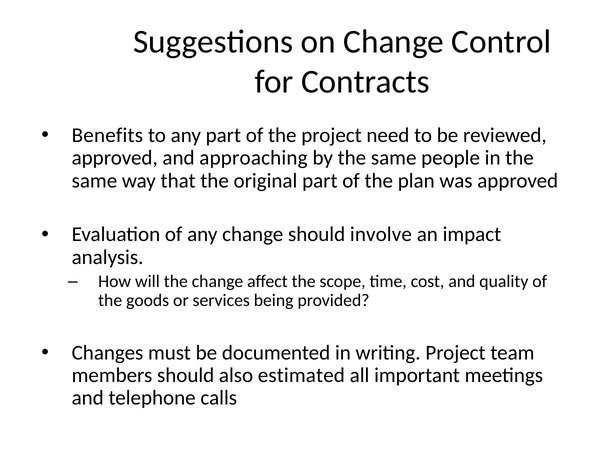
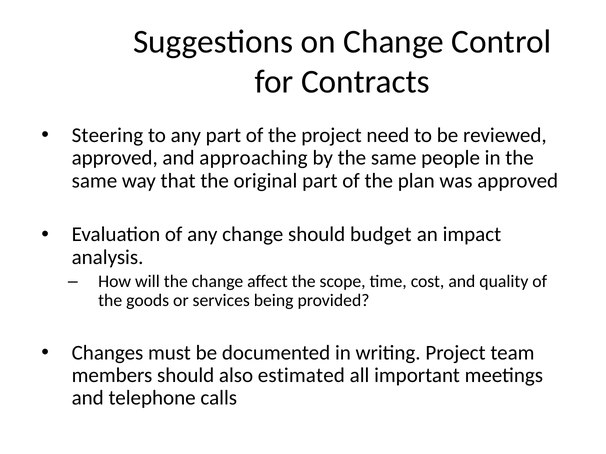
Benefits: Benefits -> Steering (107, 135)
involve: involve -> budget (381, 235)
